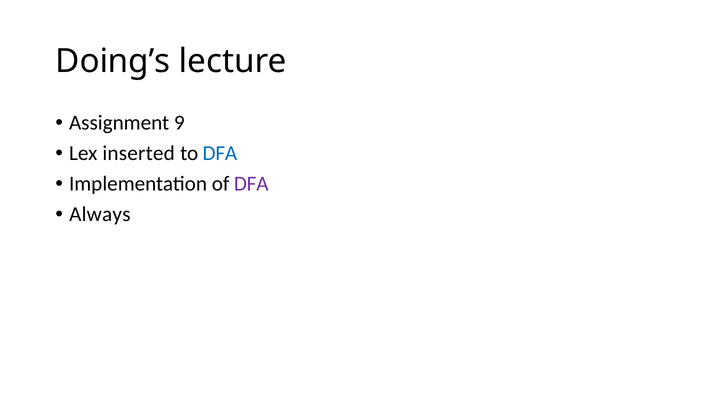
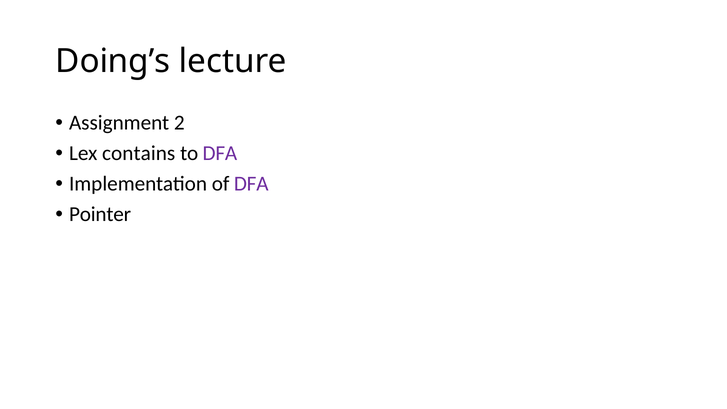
9: 9 -> 2 (179, 123)
inserted: inserted -> contains (139, 153)
DFA colour: blue -> purple (220, 153)
Always: Always -> Pointer (100, 214)
